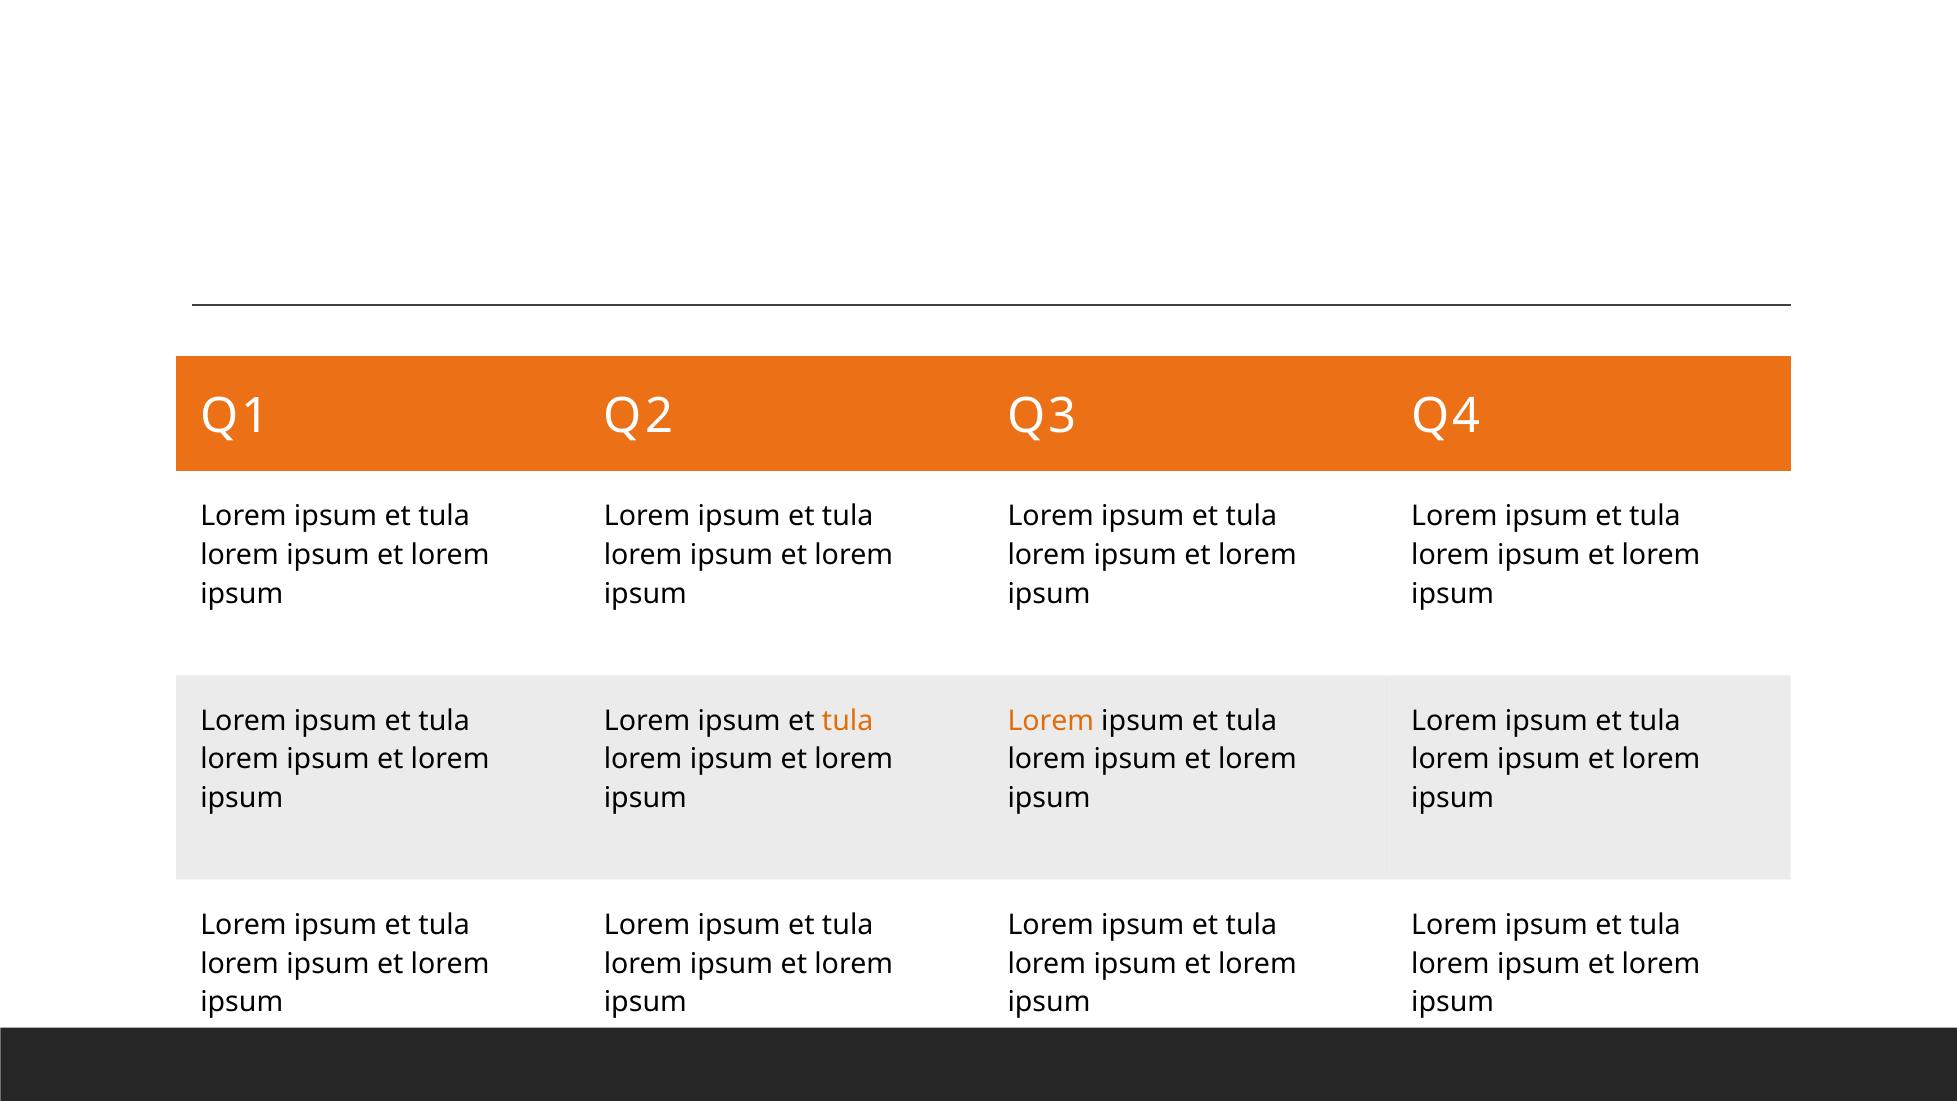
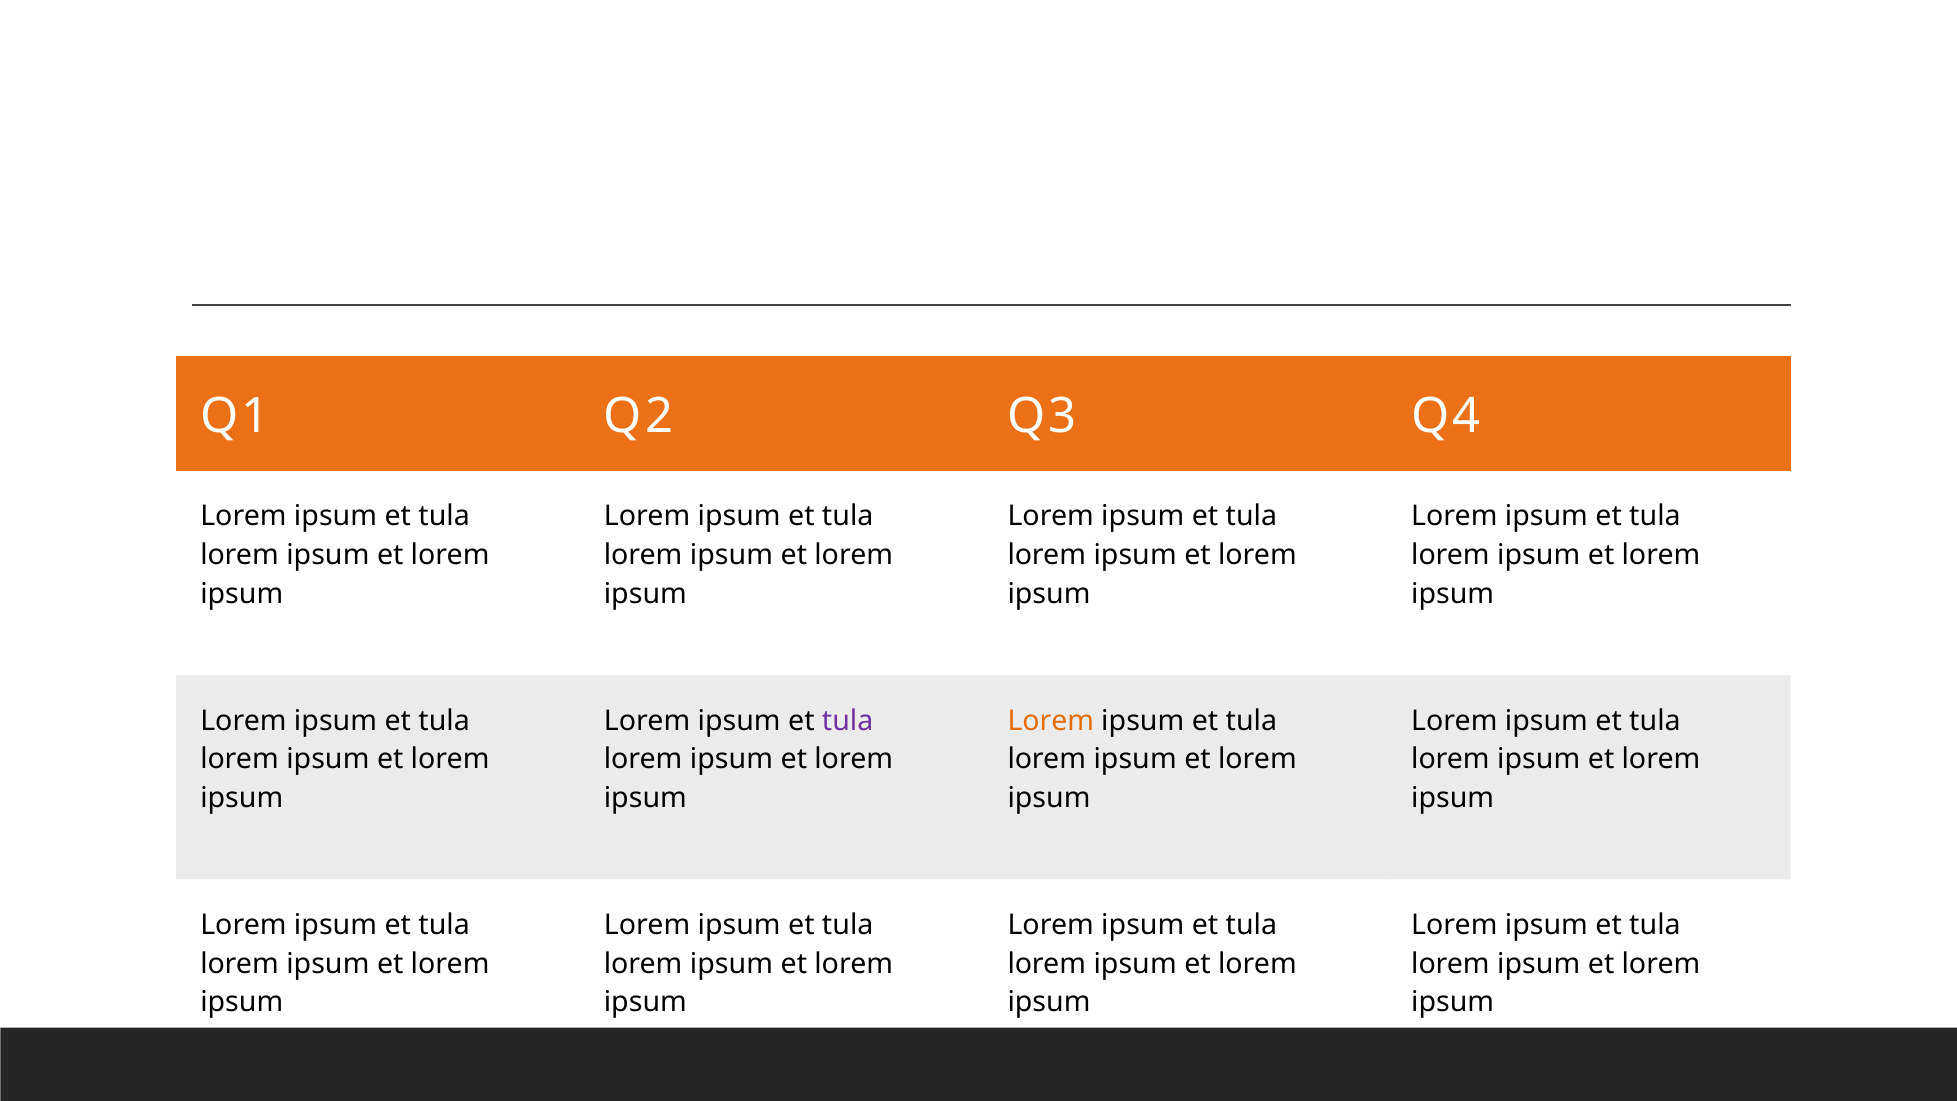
tula colour: orange -> purple (848, 721)
